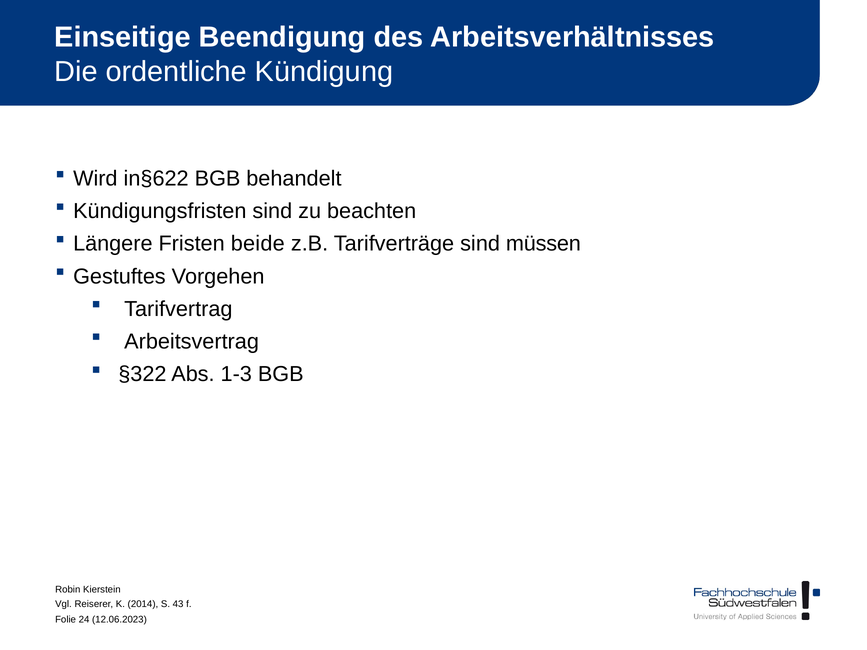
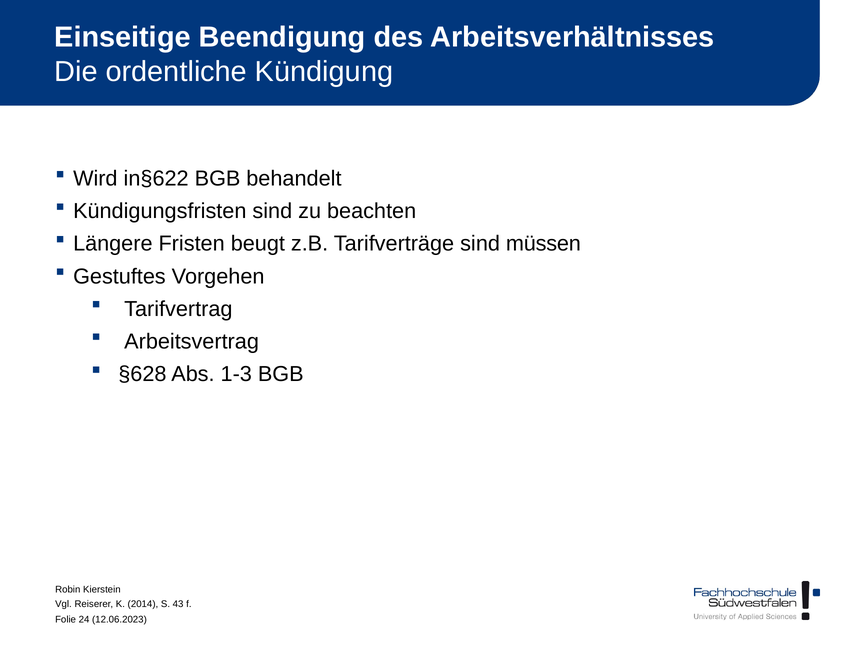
beide: beide -> beugt (258, 244)
§322: §322 -> §628 (142, 374)
